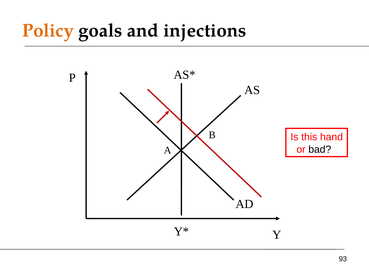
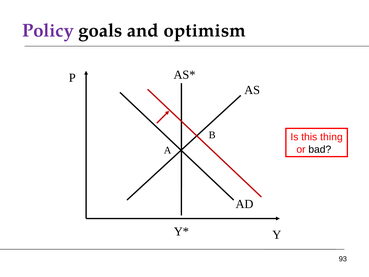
Policy colour: orange -> purple (48, 30)
injections: injections -> optimism (205, 30)
hand: hand -> thing (331, 137)
